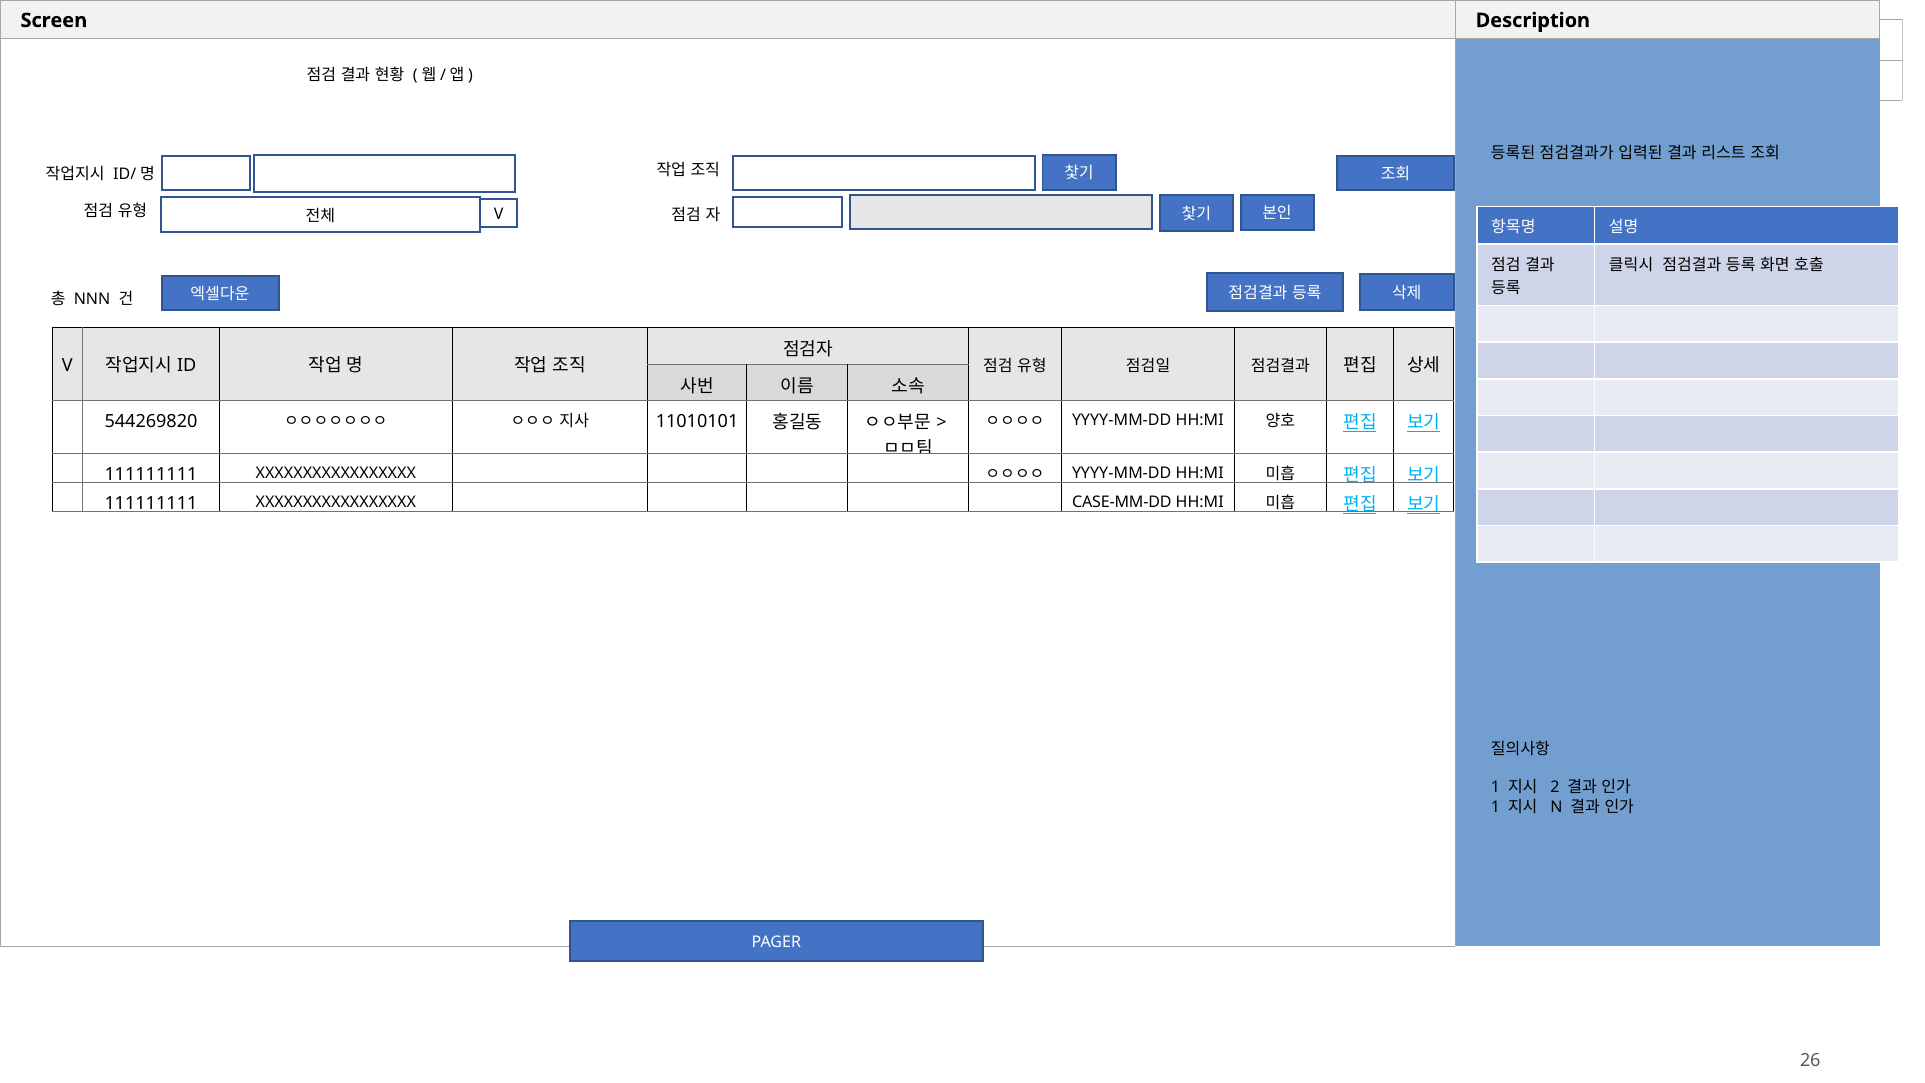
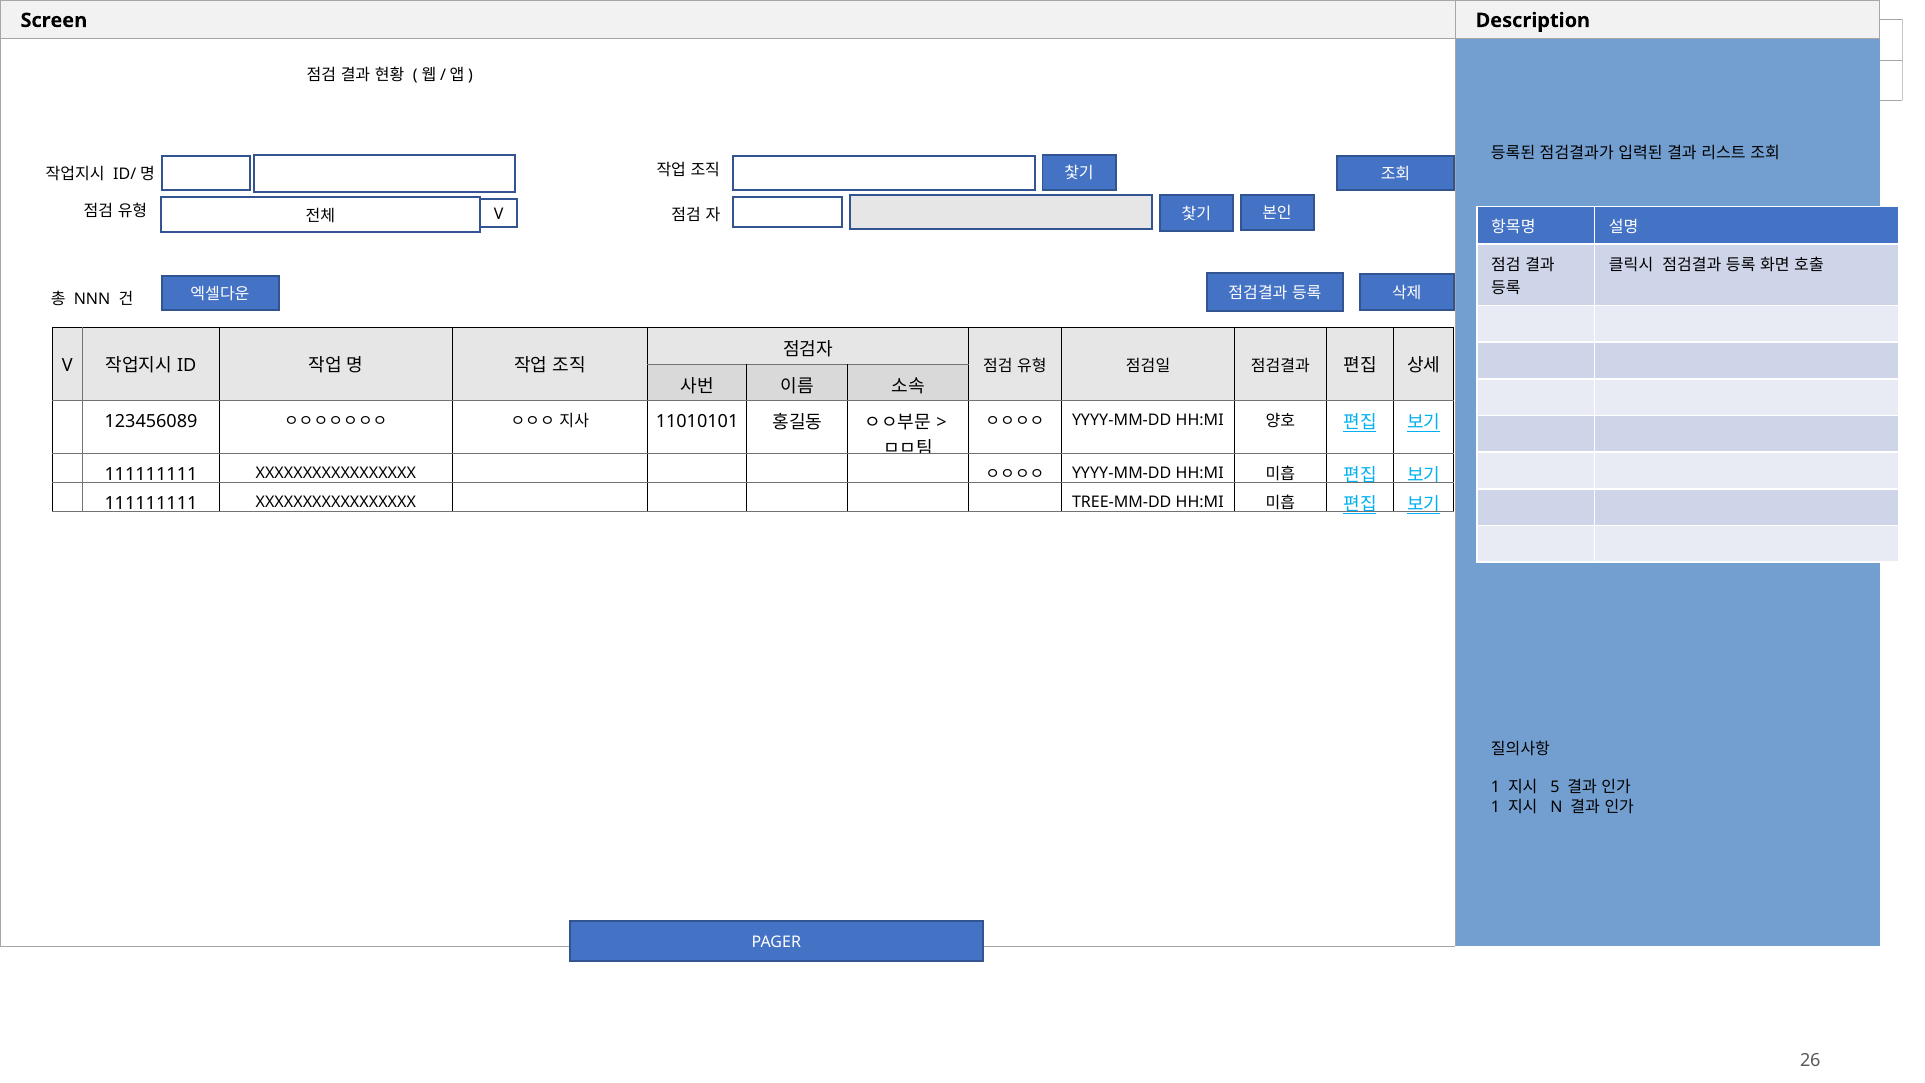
544269820: 544269820 -> 123456089 (151, 421)
CASE-MM-DD: CASE-MM-DD -> TREE-MM-DD (1122, 502)
2: 2 -> 5 (1555, 787)
